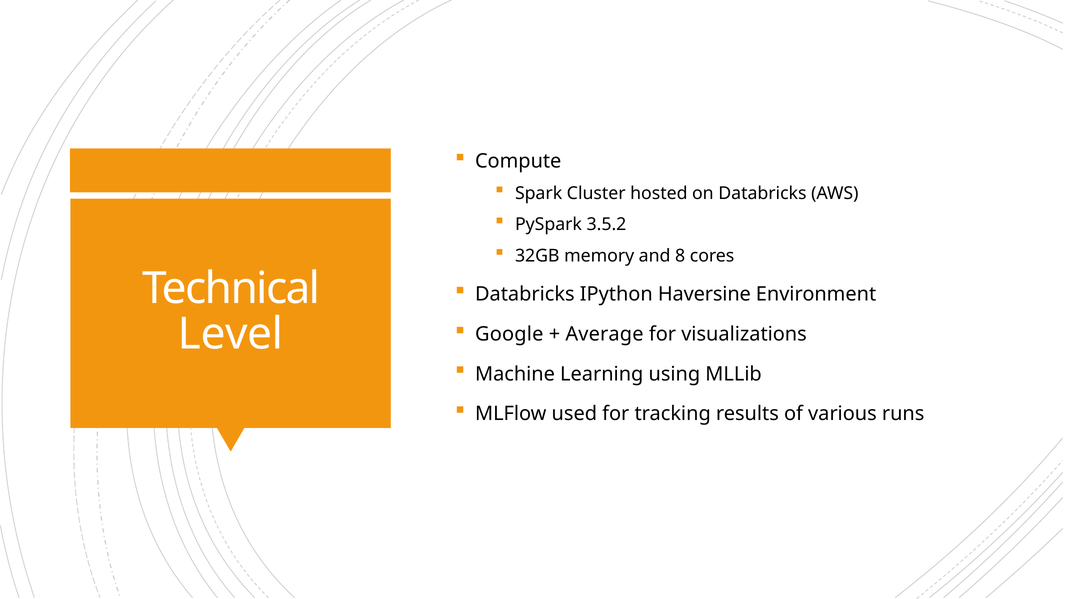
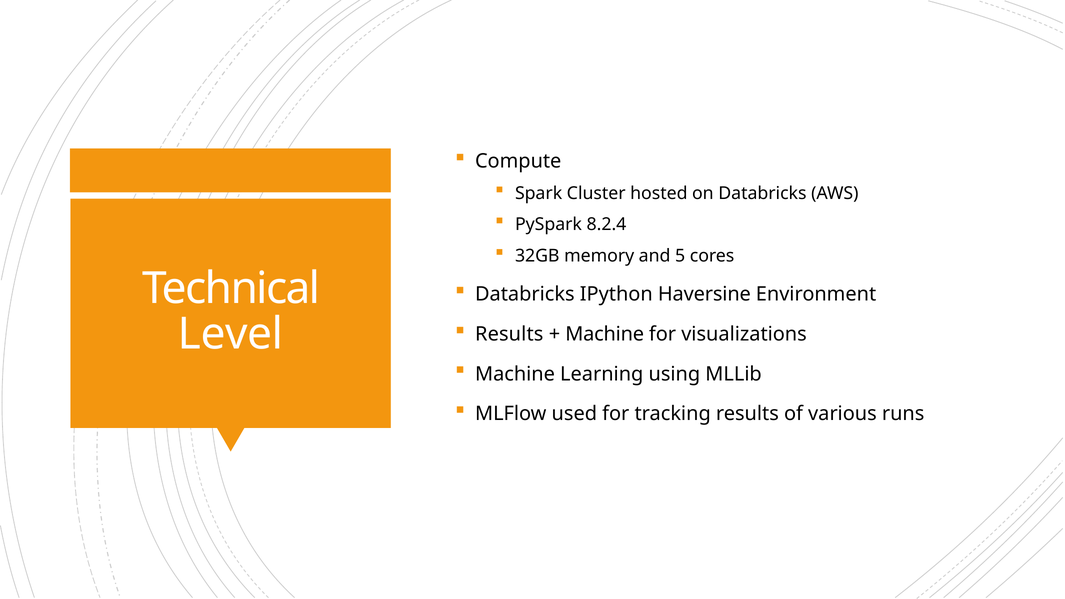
3.5.2: 3.5.2 -> 8.2.4 (606, 225)
8: 8 -> 5 (680, 256)
Google: Google -> Results (509, 334)
Average: Average -> Machine (605, 334)
